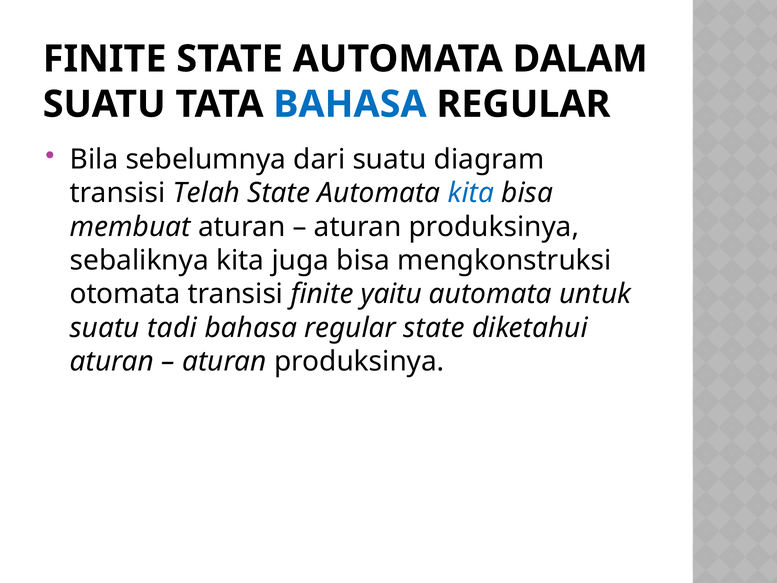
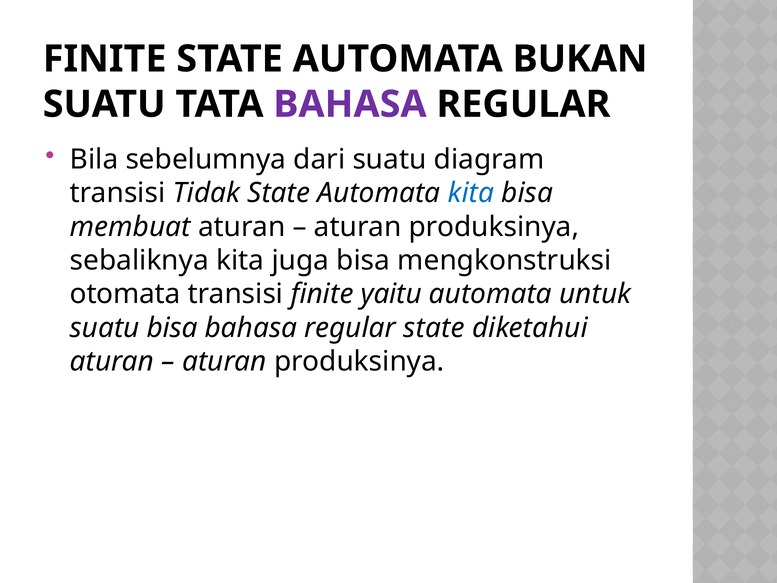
DALAM: DALAM -> BUKAN (580, 59)
BAHASA colour: blue -> purple (350, 104)
Telah: Telah -> Tidak (206, 193)
suatu tadi: tadi -> bisa (172, 328)
